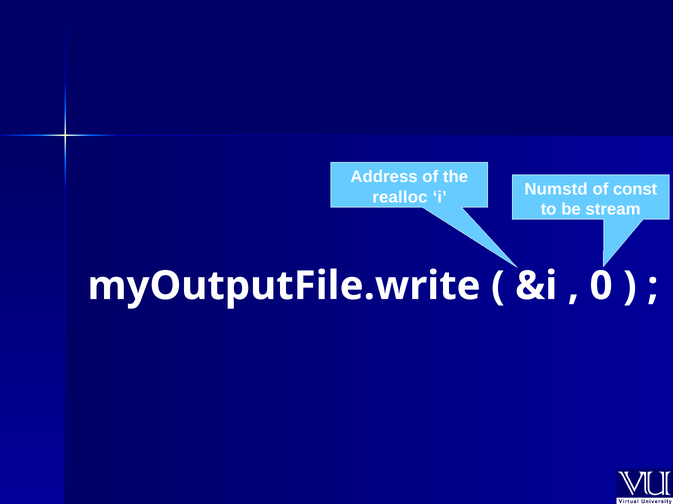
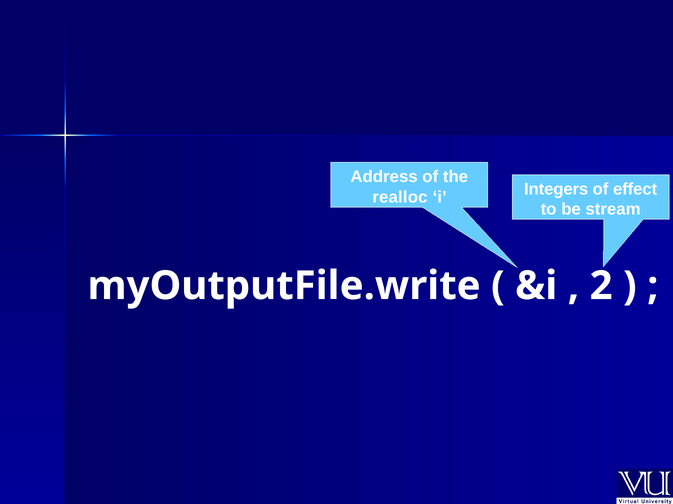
Numstd: Numstd -> Integers (556, 189)
const: const -> effect (635, 189)
0: 0 -> 2 (601, 286)
